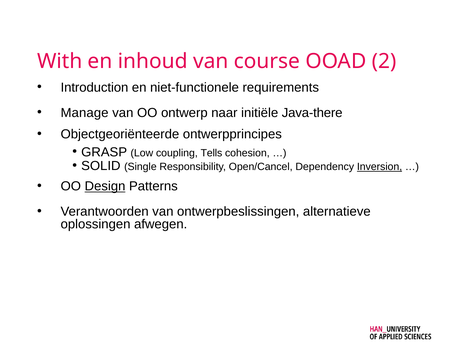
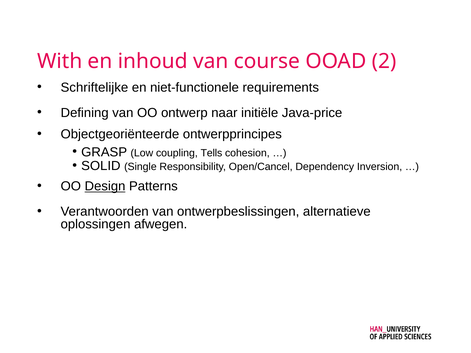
Introduction: Introduction -> Schriftelijke (94, 88)
Manage: Manage -> Defining (85, 113)
Java-there: Java-there -> Java-price (312, 113)
Inversion underline: present -> none (380, 167)
